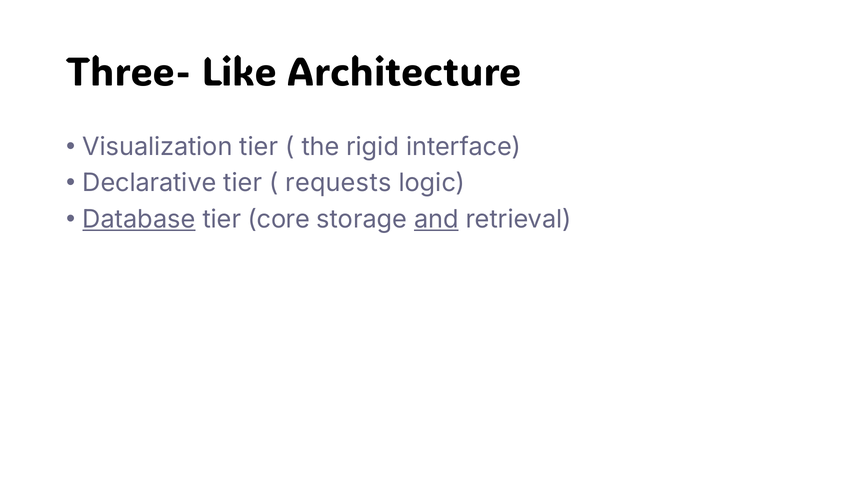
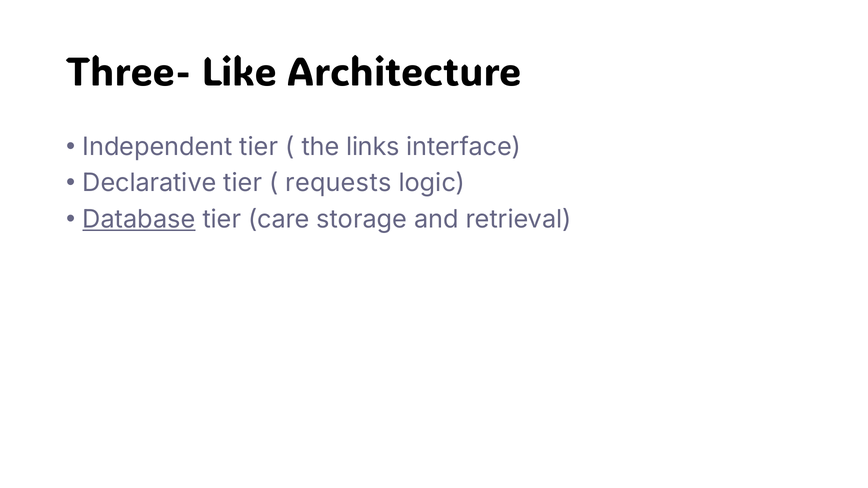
Visualization: Visualization -> Independent (157, 147)
rigid: rigid -> links (373, 147)
core: core -> care (279, 220)
and underline: present -> none (436, 220)
